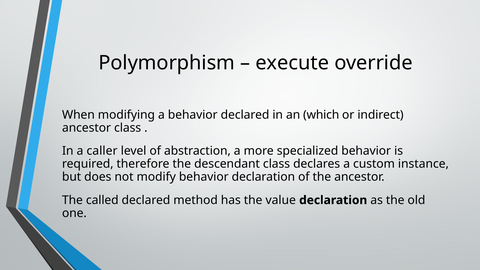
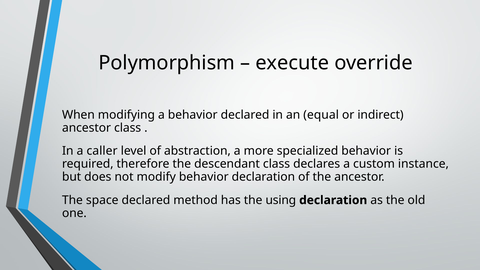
which: which -> equal (321, 115)
called: called -> space (102, 200)
value: value -> using (281, 200)
